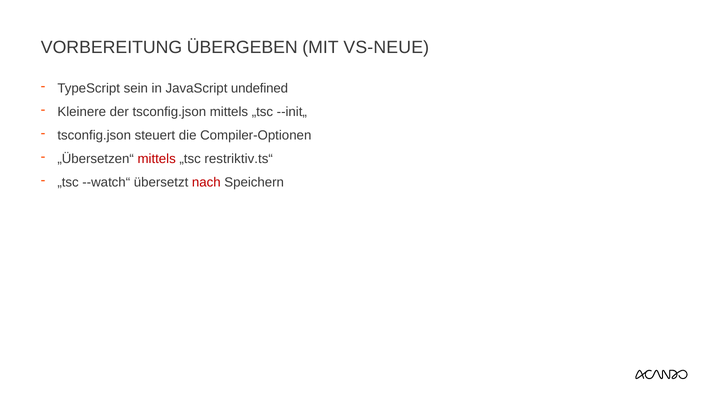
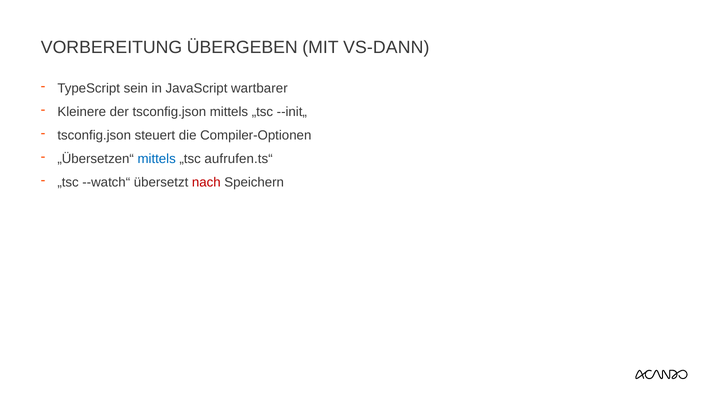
VS-NEUE: VS-NEUE -> VS-DANN (386, 48)
undefined: undefined -> wartbarer (259, 88)
mittels colour: red -> blue (157, 159)
restriktiv.ts“: restriktiv.ts“ -> aufrufen.ts“ (239, 159)
